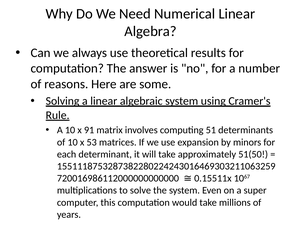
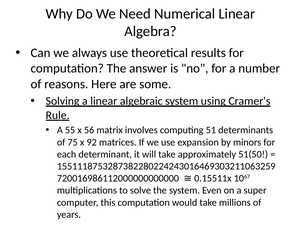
A 10: 10 -> 55 (70, 130)
91: 91 -> 56 (89, 130)
of 10: 10 -> 75 (73, 142)
53: 53 -> 92 (92, 142)
